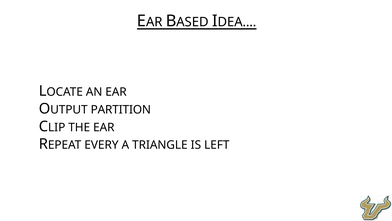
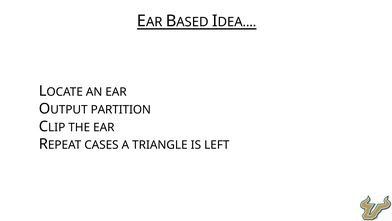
EVERY: EVERY -> CASES (101, 145)
